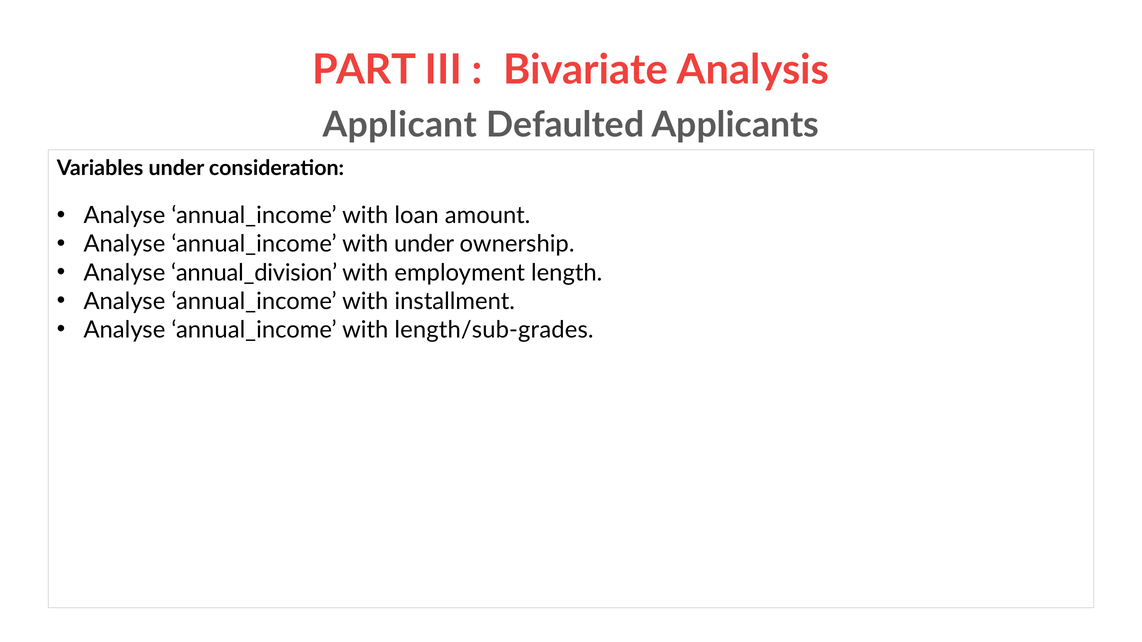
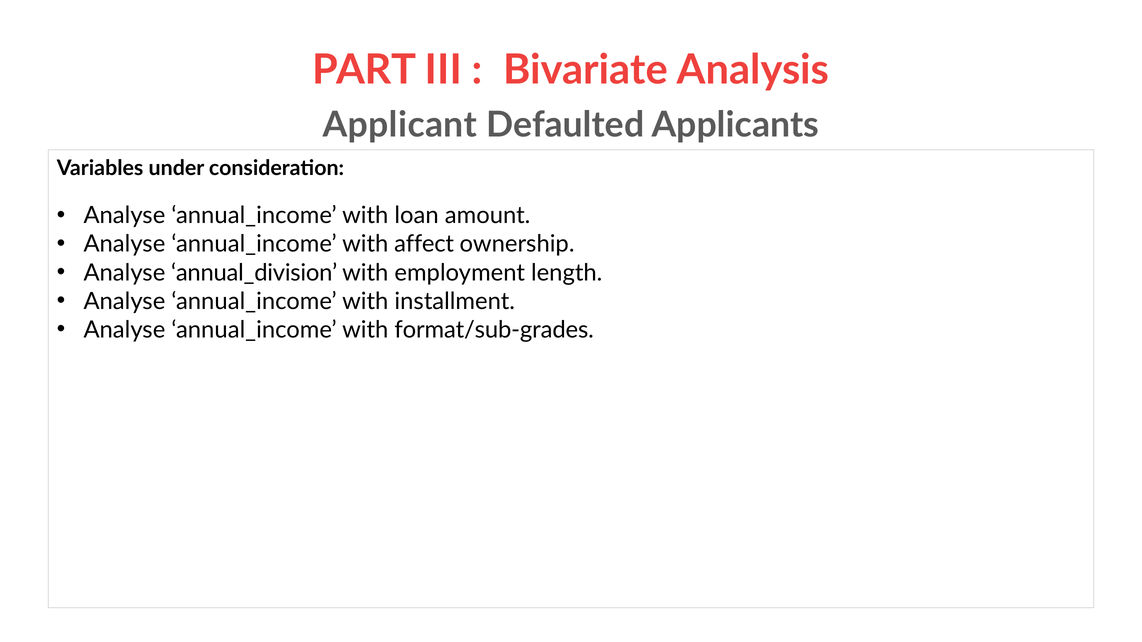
with under: under -> affect (424, 244)
length/sub-grades: length/sub-grades -> format/sub-grades (494, 330)
